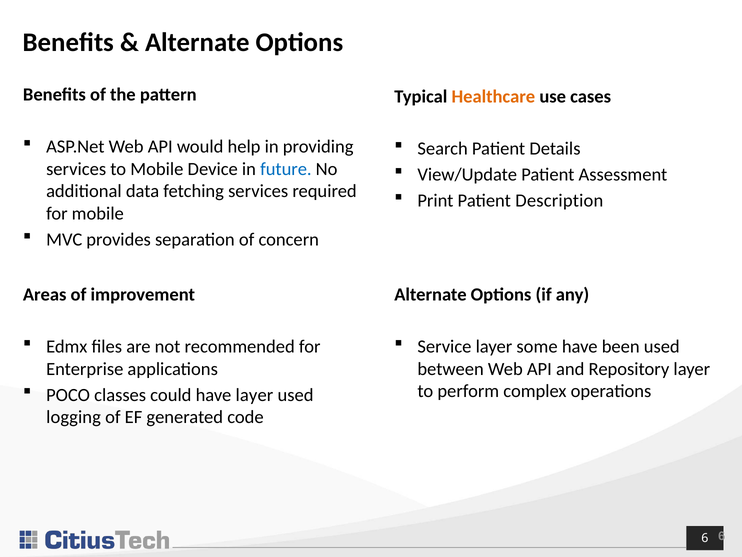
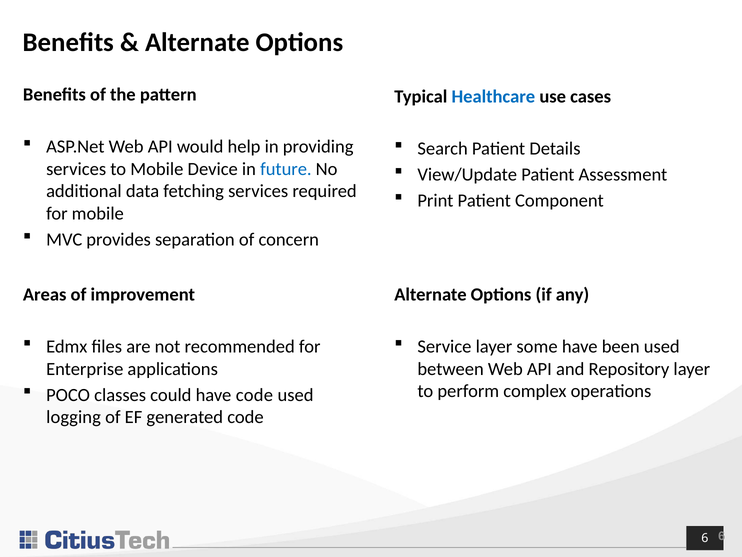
Healthcare colour: orange -> blue (493, 96)
Description: Description -> Component (559, 200)
have layer: layer -> code (254, 395)
